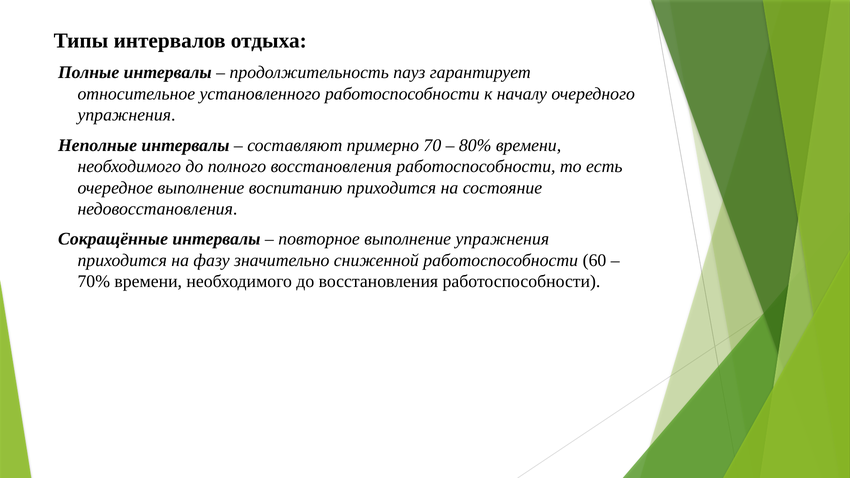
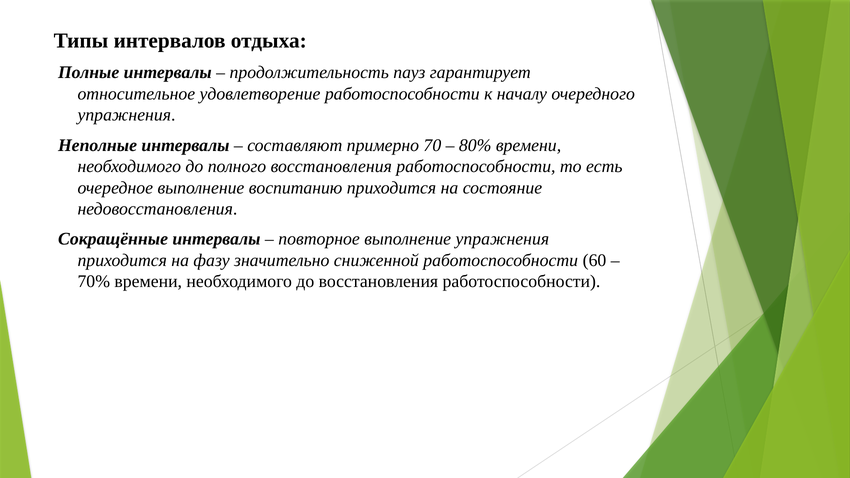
установленного: установленного -> удовлетворение (260, 94)
